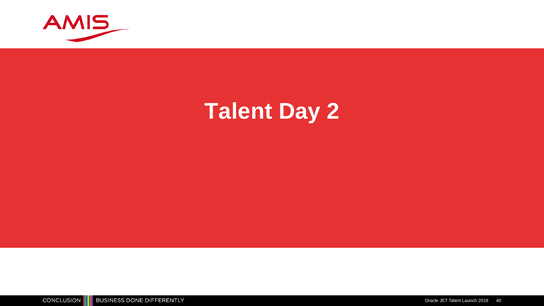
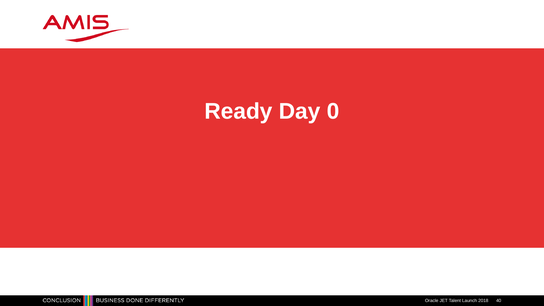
Talent: Talent -> Ready (239, 111)
2: 2 -> 0 (333, 111)
